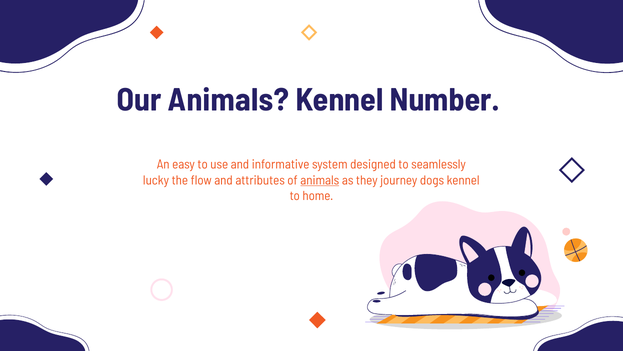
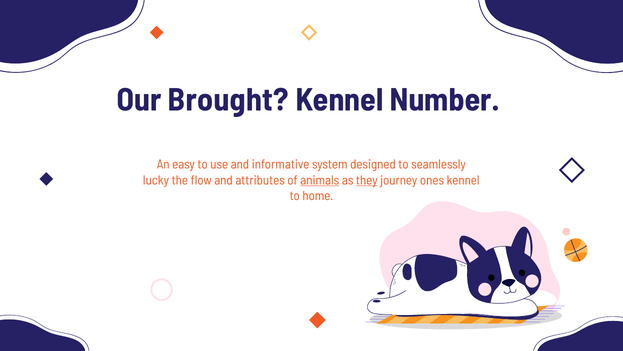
Our Animals: Animals -> Brought (228, 100)
they underline: none -> present (367, 180)
dogs: dogs -> ones (432, 180)
